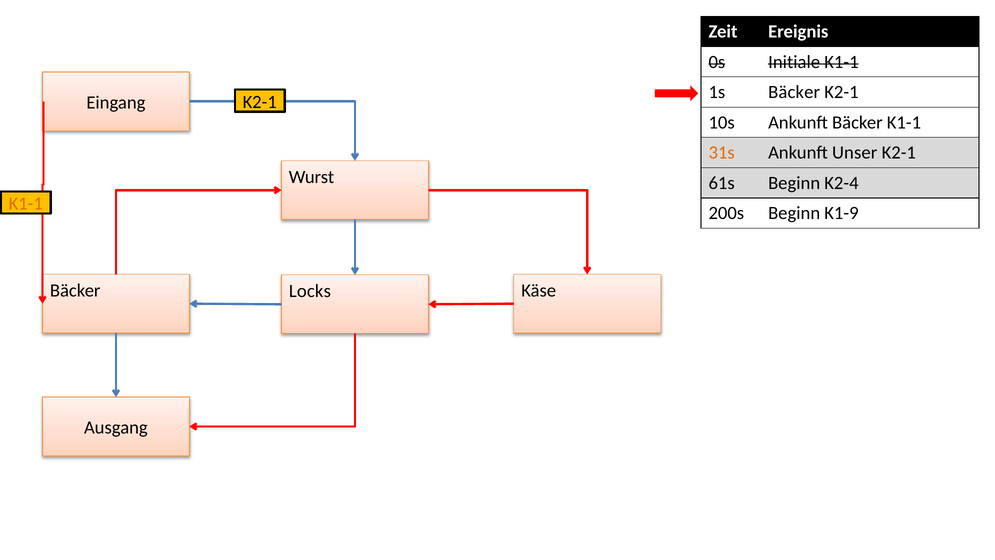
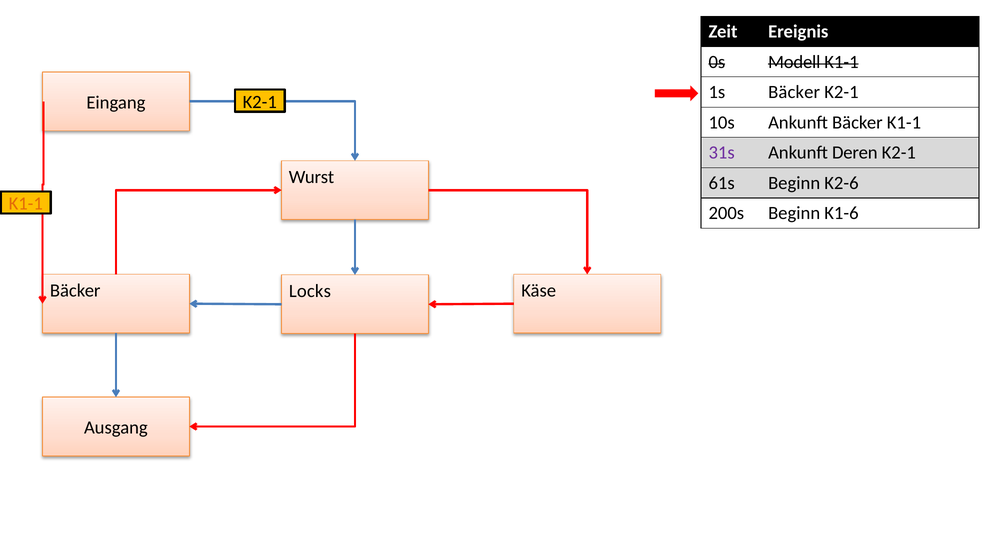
Initiale: Initiale -> Modell (794, 62)
31s colour: orange -> purple (722, 153)
Unser: Unser -> Deren (855, 153)
K2-4: K2-4 -> K2-6 (841, 183)
K1-9: K1-9 -> K1-6 (841, 213)
